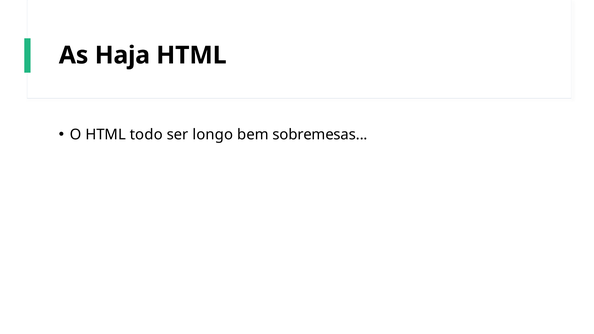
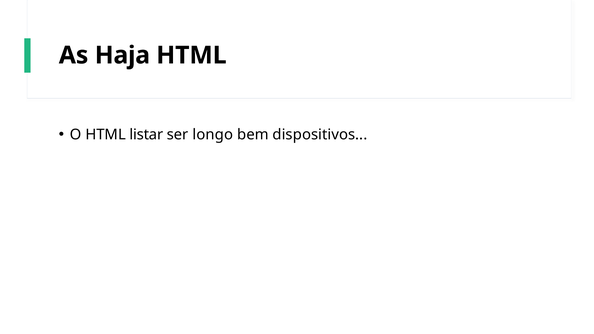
todo: todo -> listar (146, 135)
sobremesas: sobremesas -> dispositivos (320, 135)
